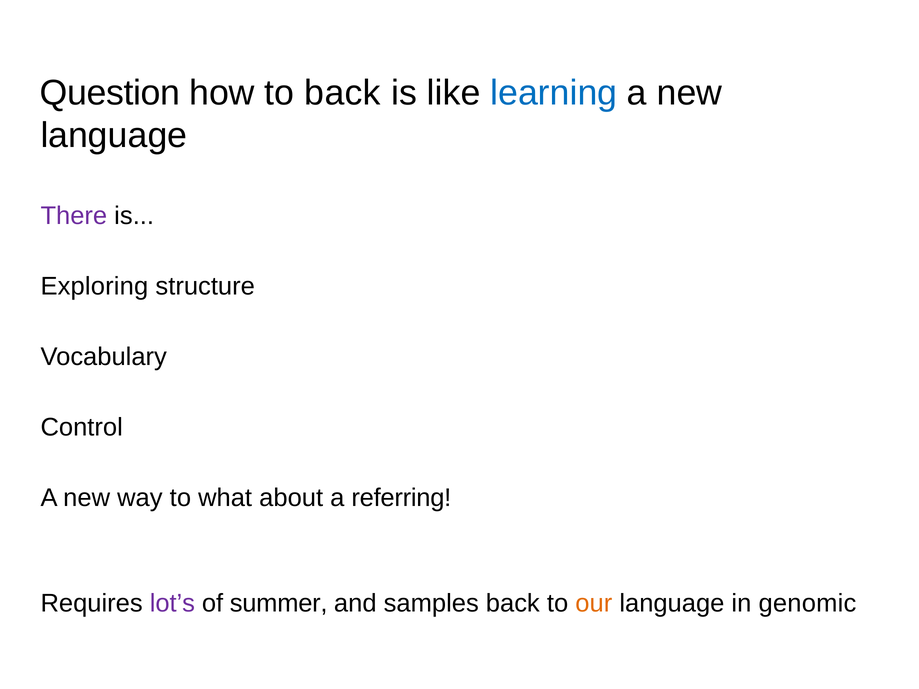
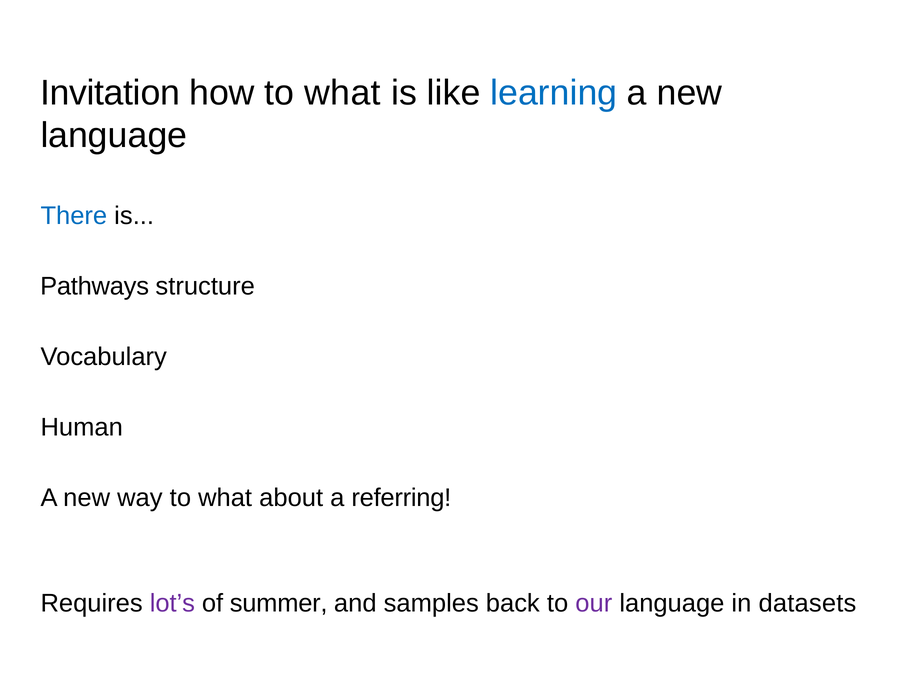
Question: Question -> Invitation (110, 93)
how to back: back -> what (343, 93)
There colour: purple -> blue (74, 216)
Exploring: Exploring -> Pathways (95, 286)
Control: Control -> Human (82, 427)
our colour: orange -> purple (594, 604)
genomic: genomic -> datasets (807, 604)
